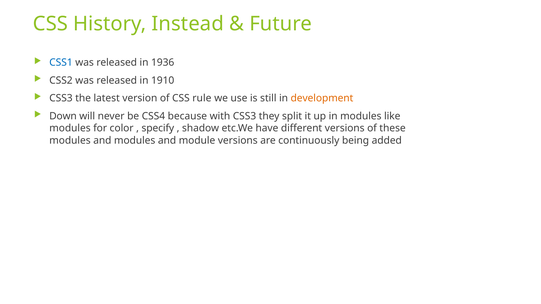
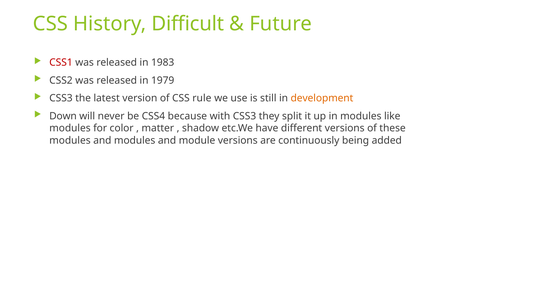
Instead: Instead -> Difficult (188, 24)
CSS1 colour: blue -> red (61, 63)
1936: 1936 -> 1983 (163, 63)
1910: 1910 -> 1979 (163, 81)
specify: specify -> matter (158, 128)
